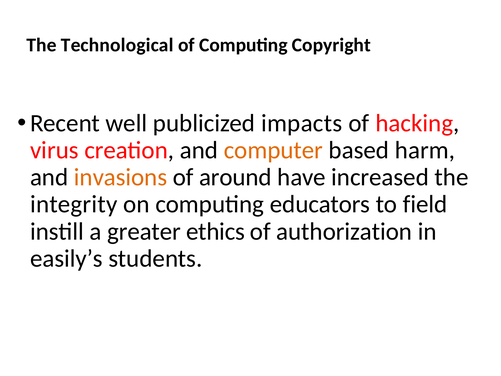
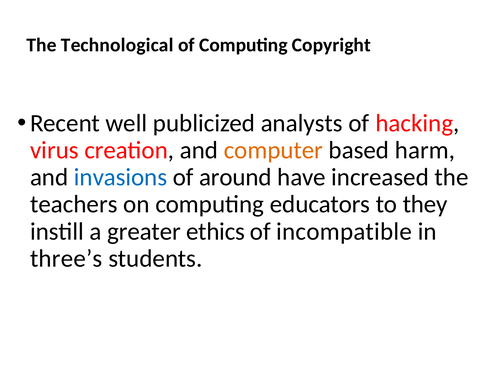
impacts: impacts -> analysts (302, 123)
invasions colour: orange -> blue (121, 177)
integrity: integrity -> teachers (74, 204)
field: field -> they (425, 204)
authorization: authorization -> incompatible (344, 231)
easily’s: easily’s -> three’s (66, 258)
